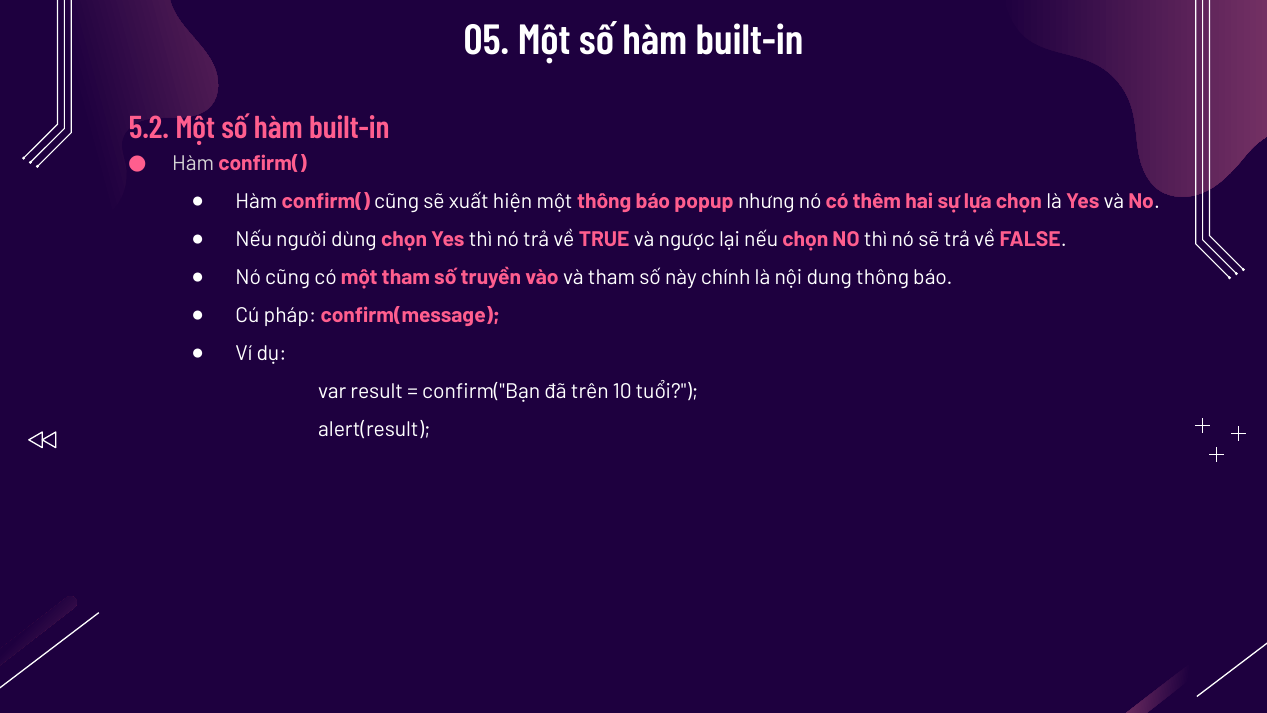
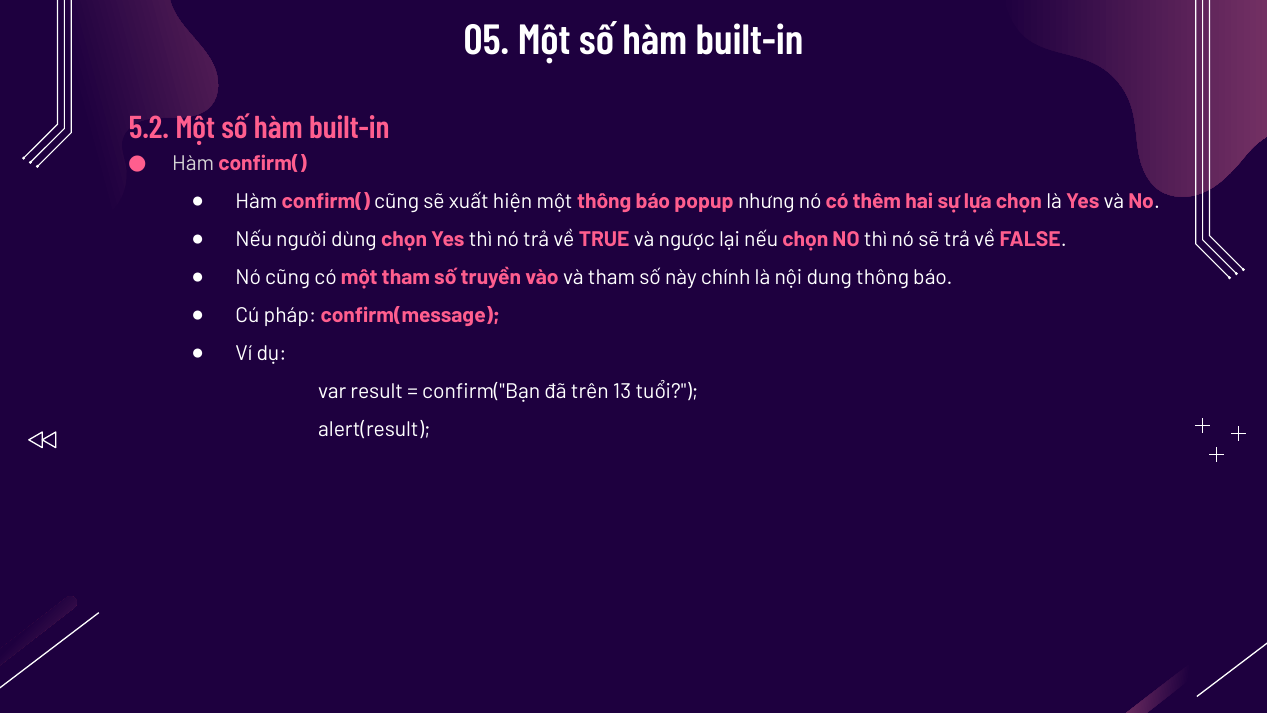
10: 10 -> 13 (622, 392)
